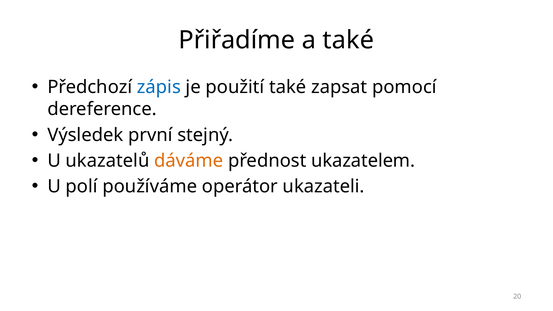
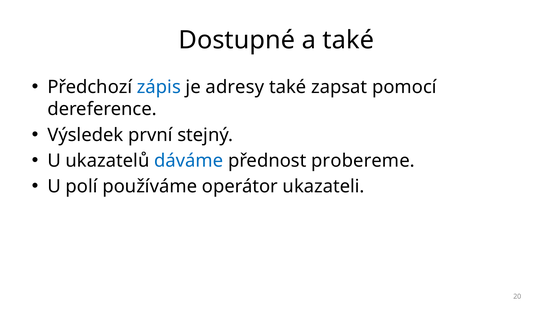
Přiřadíme: Přiřadíme -> Dostupné (237, 40)
použití: použití -> adresy (235, 87)
dáváme colour: orange -> blue (189, 161)
ukazatelem: ukazatelem -> probereme (363, 161)
